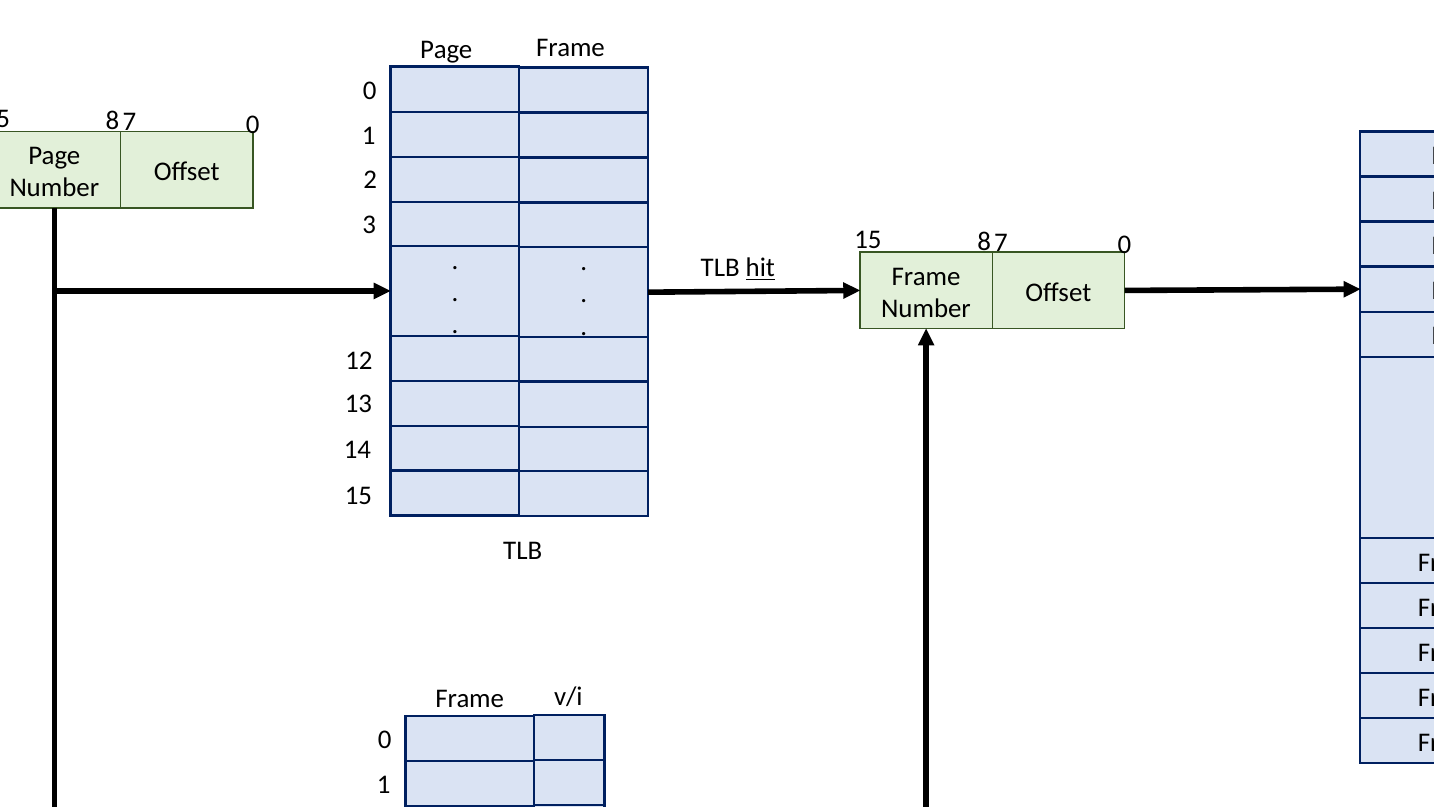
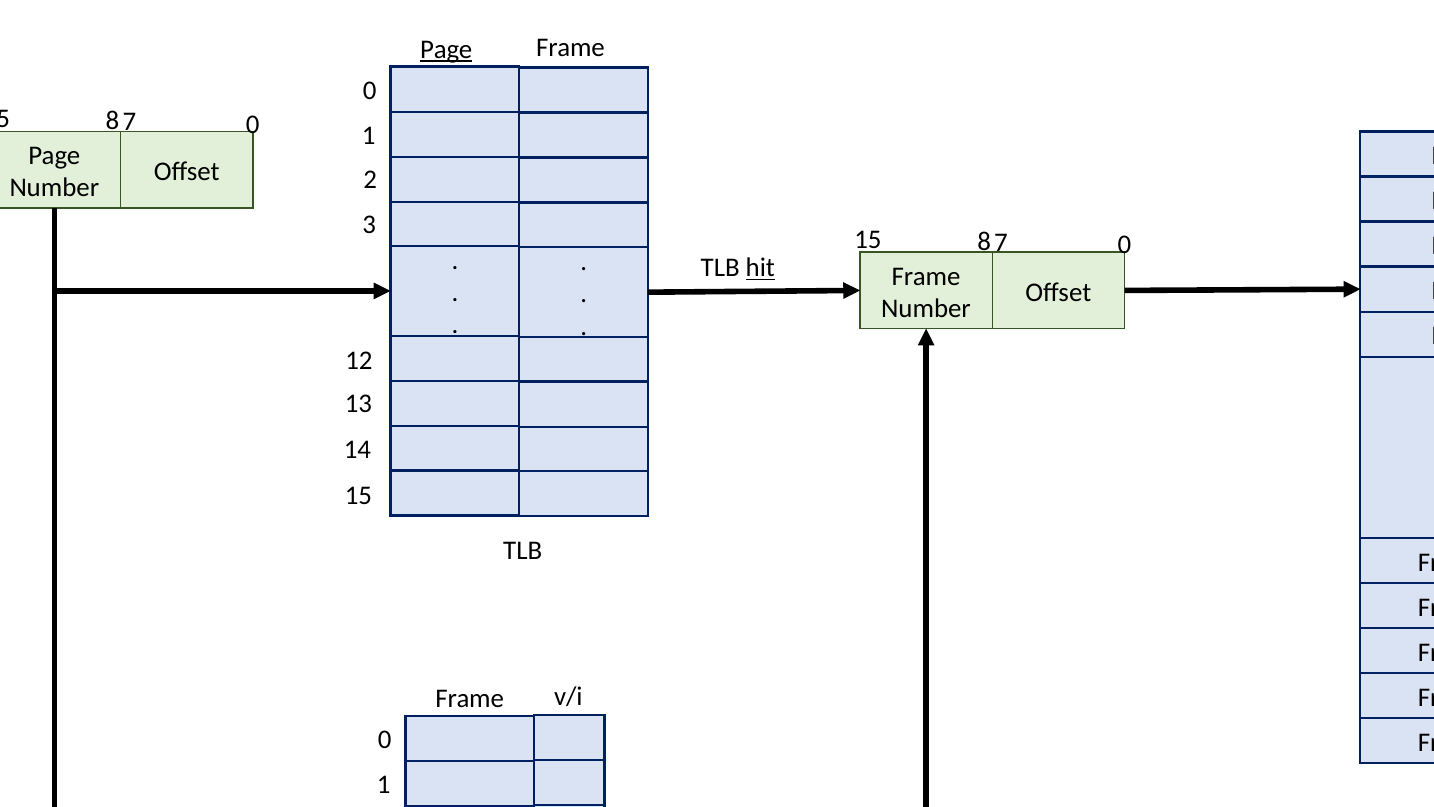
Page underline: none -> present (446, 50)
